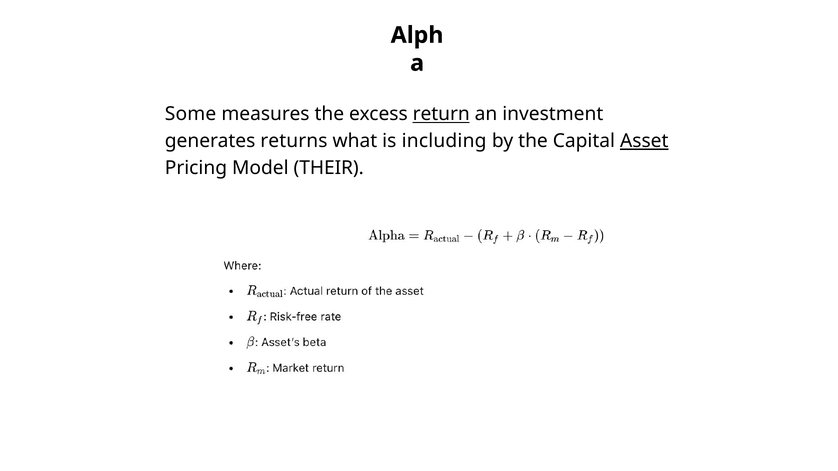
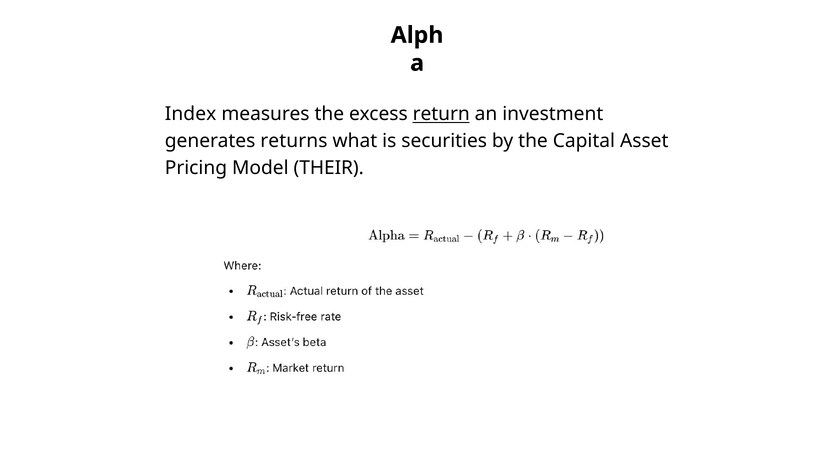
Some: Some -> Index (191, 114)
including: including -> securities (444, 141)
Asset underline: present -> none (644, 141)
